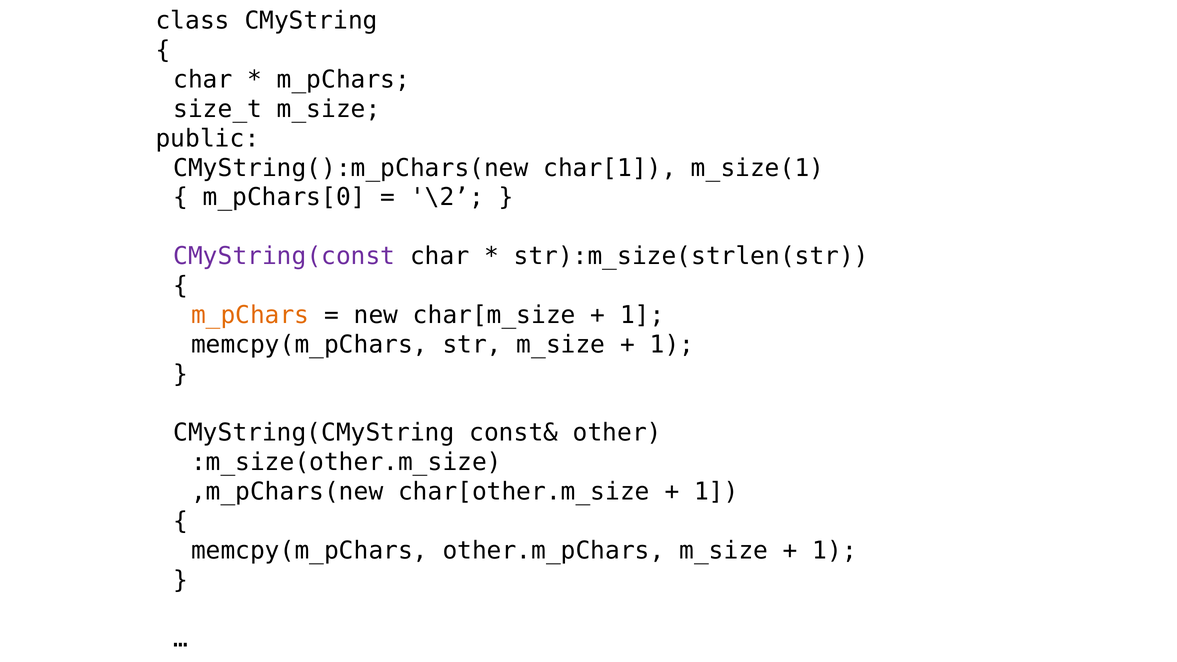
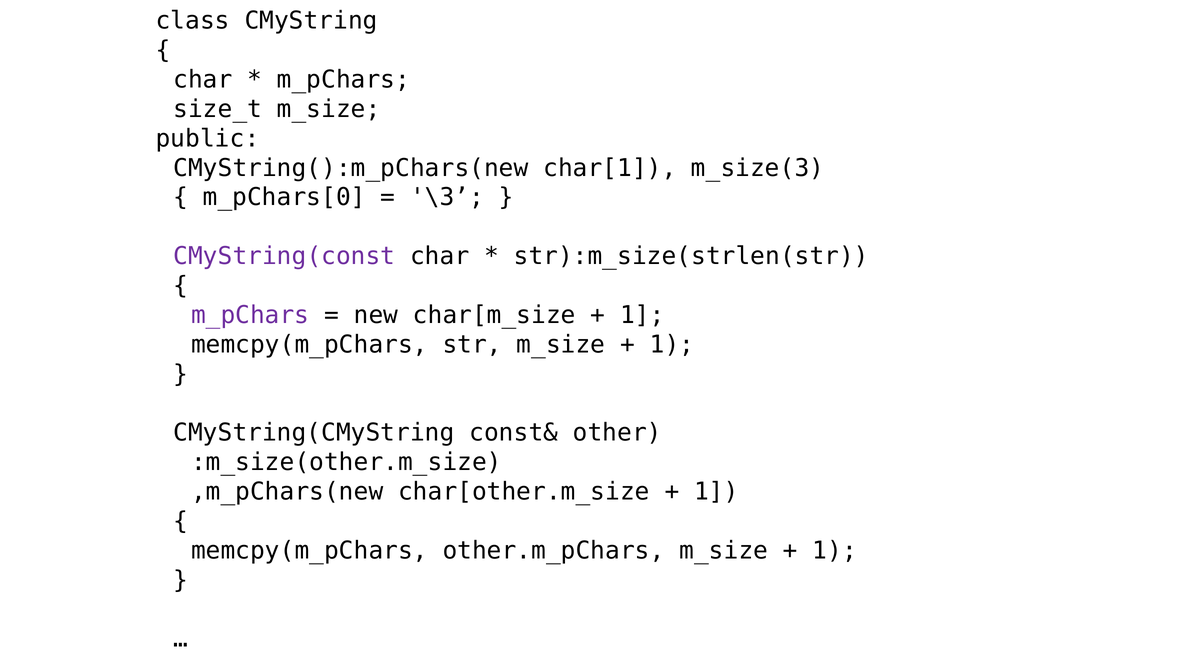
m_size(1: m_size(1 -> m_size(3 (758, 168)
\2: \2 -> \3 (447, 197)
m_pChars colour: orange -> purple (250, 315)
